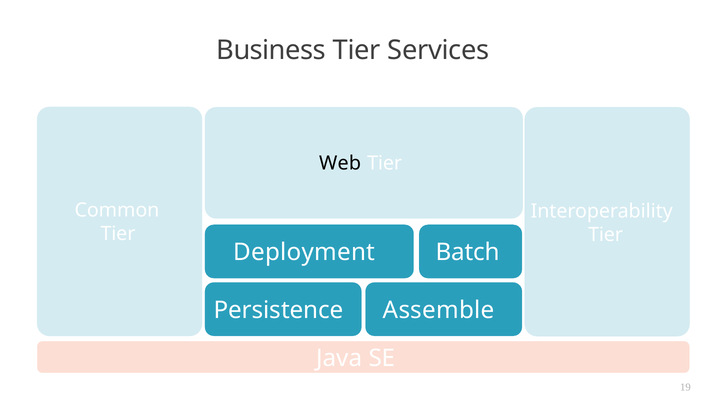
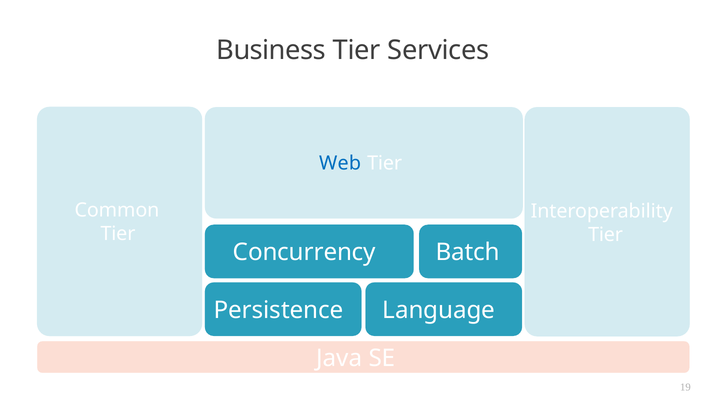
Web colour: black -> blue (340, 163)
Deployment: Deployment -> Concurrency (304, 252)
Assemble: Assemble -> Language (439, 310)
